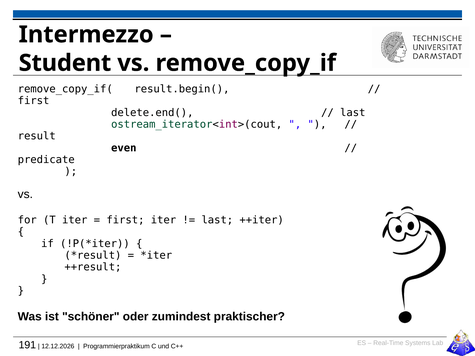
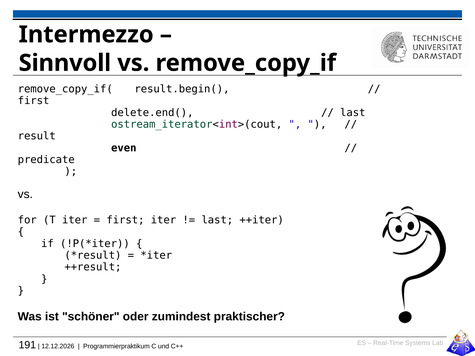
Student: Student -> Sinnvoll (65, 63)
